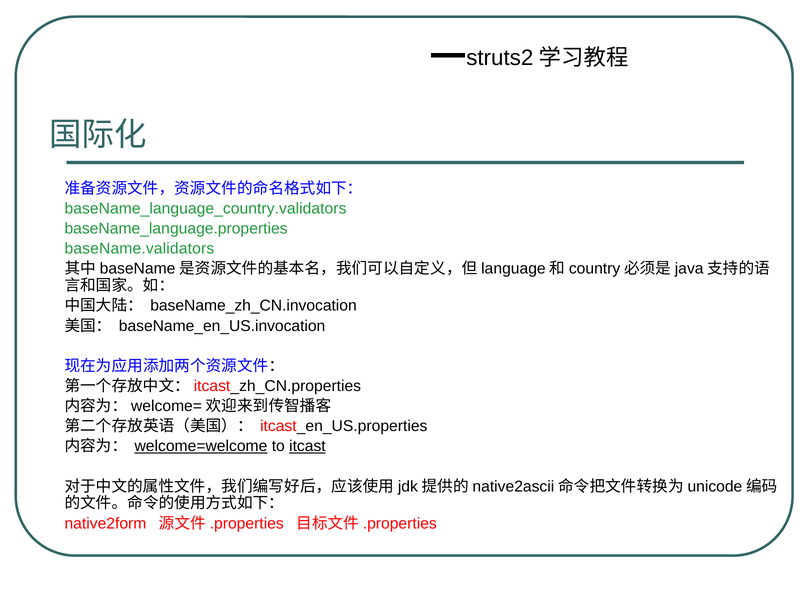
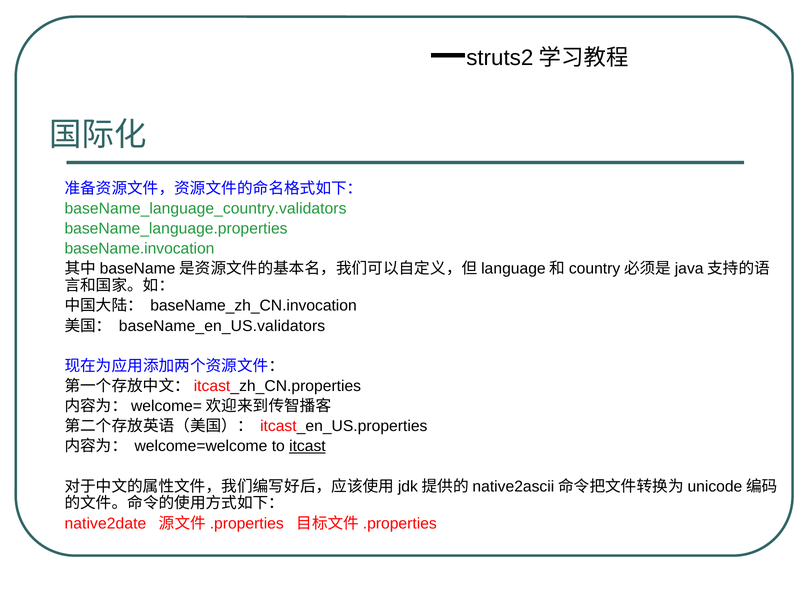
baseName.validators: baseName.validators -> baseName.invocation (139, 249)
baseName_en_US.invocation: baseName_en_US.invocation -> baseName_en_US.validators (222, 326)
welcome=welcome underline: present -> none (201, 446)
native2form: native2form -> native2date (105, 523)
